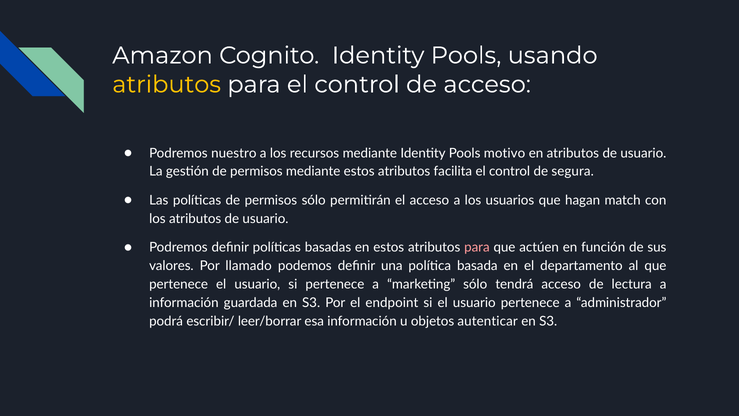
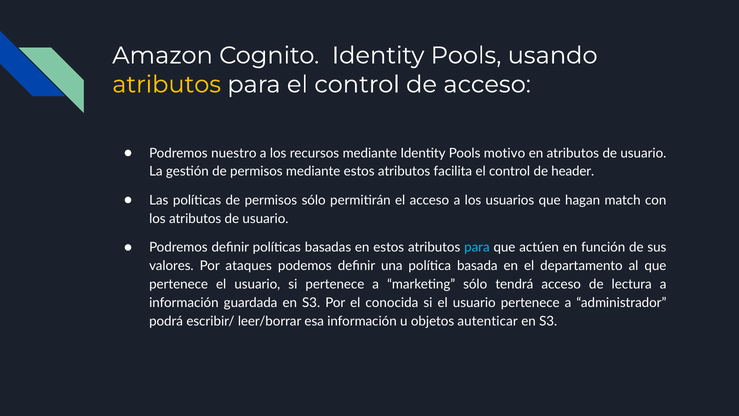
segura: segura -> header (573, 171)
para colour: pink -> light blue (477, 247)
llamado: llamado -> ataques (249, 266)
endpoint: endpoint -> conocida (392, 302)
